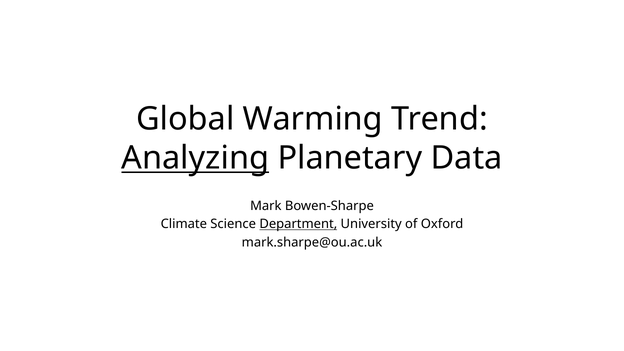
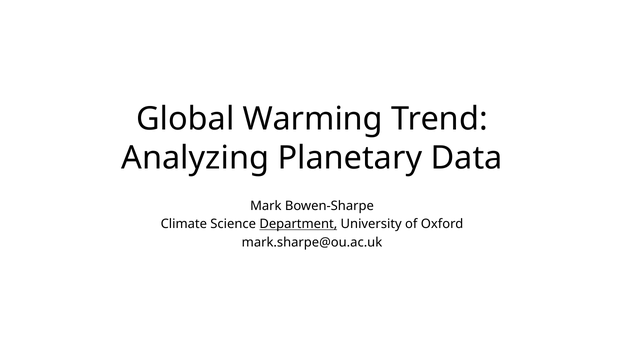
Analyzing underline: present -> none (195, 158)
